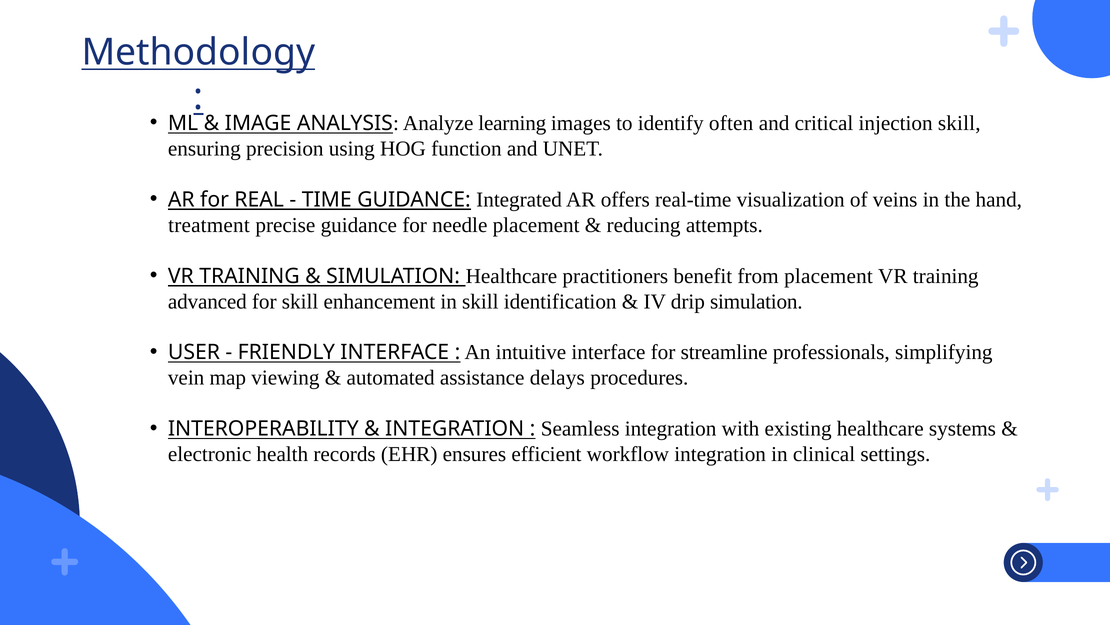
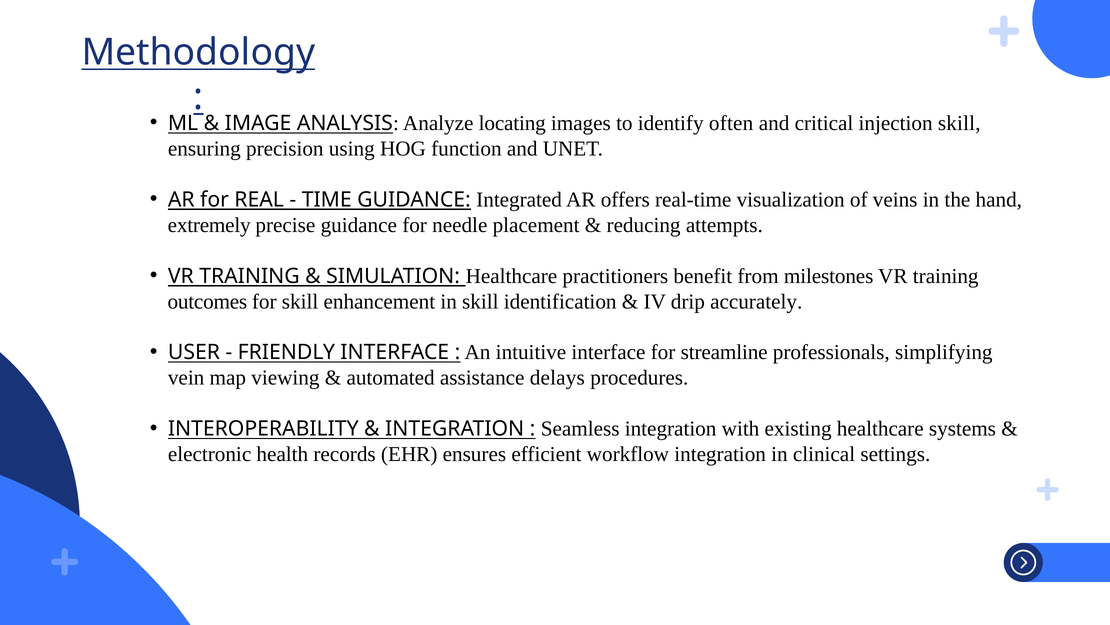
learning: learning -> locating (512, 123)
treatment: treatment -> extremely (209, 225)
from placement: placement -> milestones (829, 276)
advanced: advanced -> outcomes (207, 301)
drip simulation: simulation -> accurately (756, 301)
